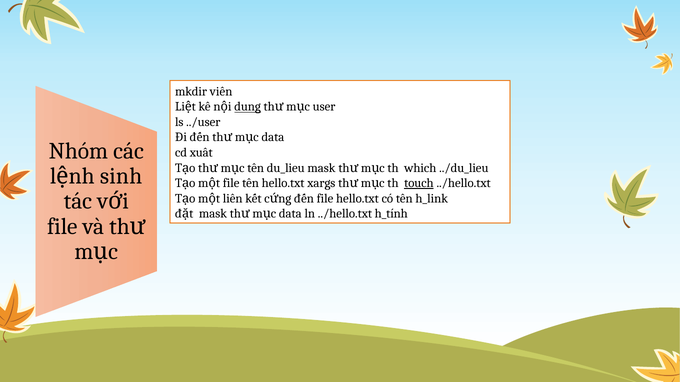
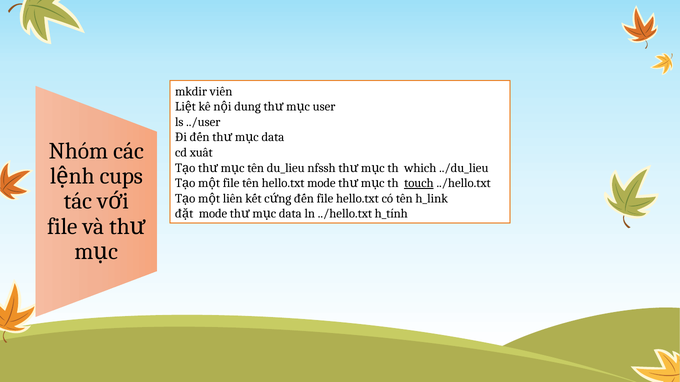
dung underline: present -> none (248, 107)
du_lieu mask: mask -> nfssh (322, 168)
sinh: sinh -> cups (121, 176)
hello.txt xargs: xargs -> mode (321, 183)
mask: mask -> mode (213, 214)
